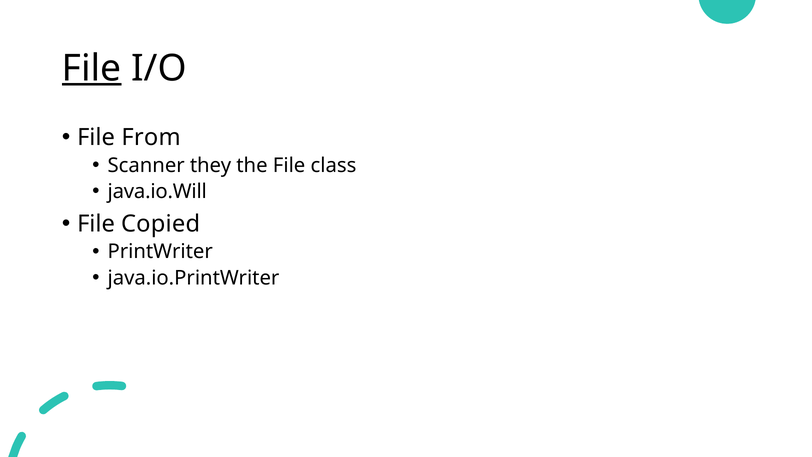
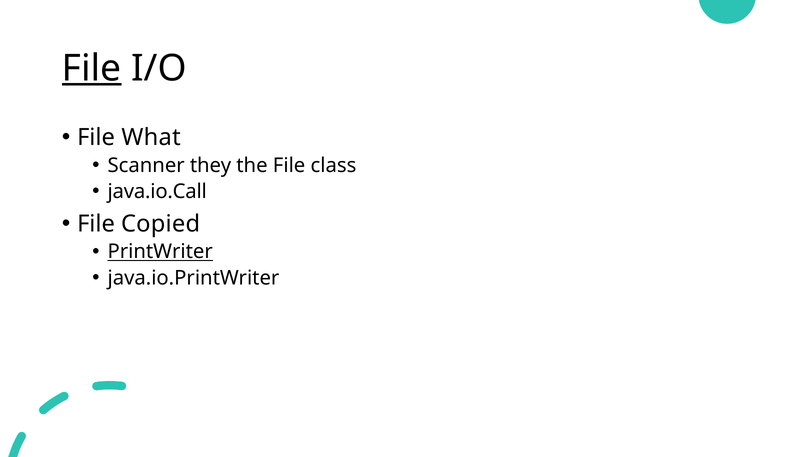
From: From -> What (151, 137)
java.io.Will: java.io.Will -> java.io.Call (157, 191)
PrintWriter underline: none -> present (160, 252)
